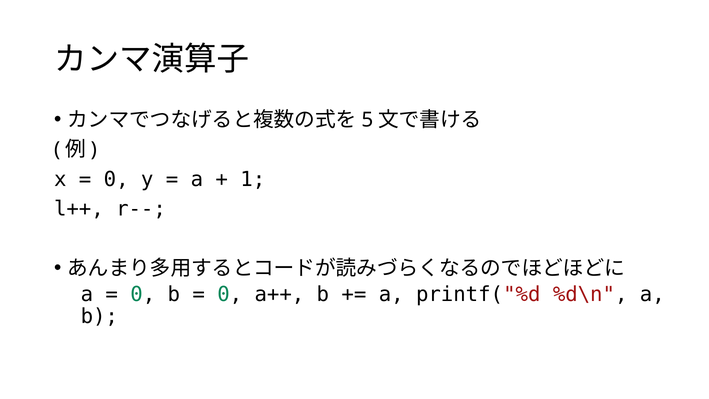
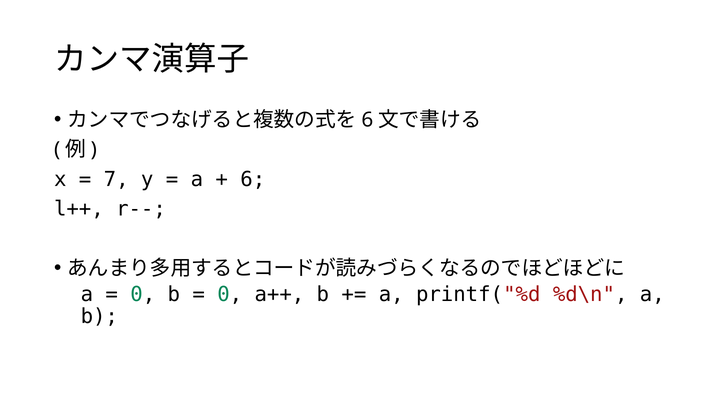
5: 5 -> 6 (367, 120)
0: 0 -> 7 (116, 179)
1: 1 -> 6 (253, 179)
